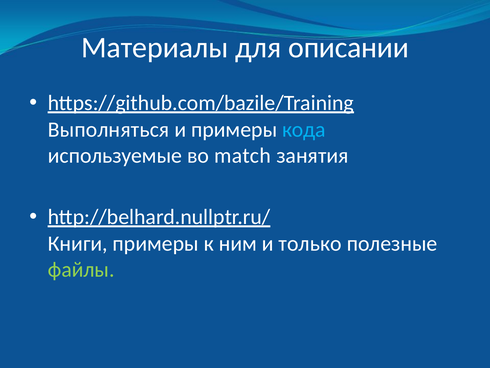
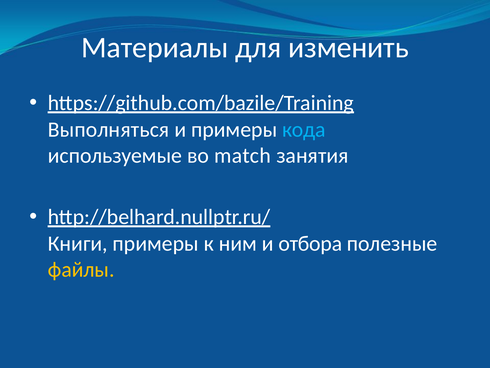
описании: описании -> изменить (348, 47)
только: только -> отбора (310, 243)
файлы colour: light green -> yellow (81, 269)
